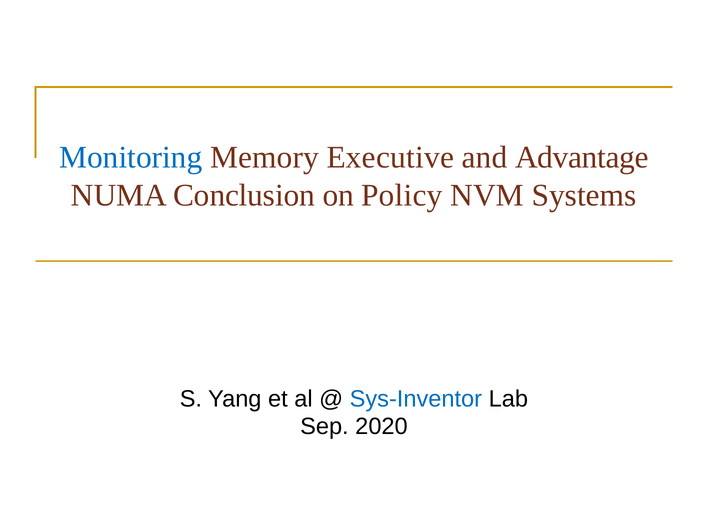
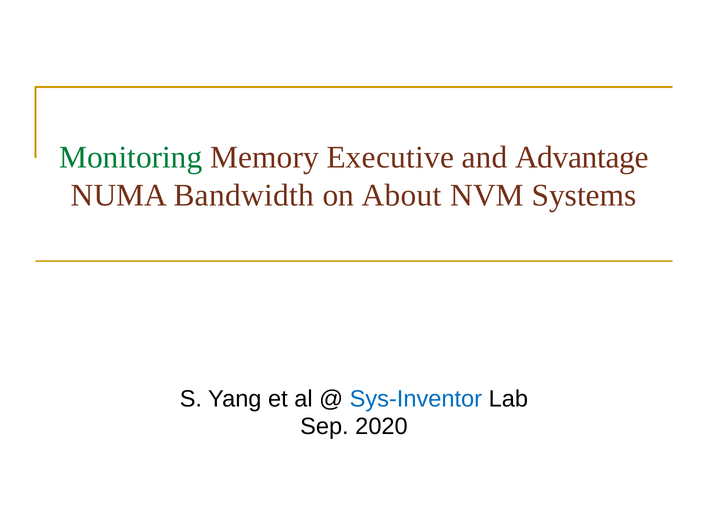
Monitoring colour: blue -> green (131, 157)
Conclusion: Conclusion -> Bandwidth (244, 195)
Policy: Policy -> About (402, 195)
